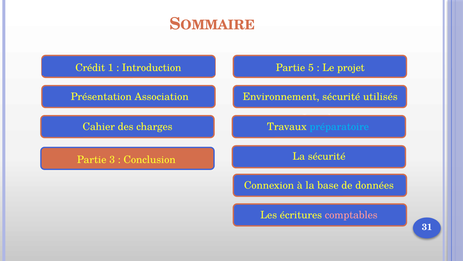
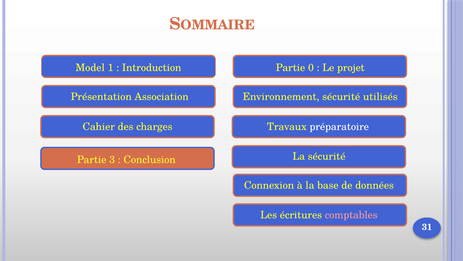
Crédit: Crédit -> Model (90, 68)
5: 5 -> 0 (311, 68)
préparatoire colour: light blue -> white (339, 127)
